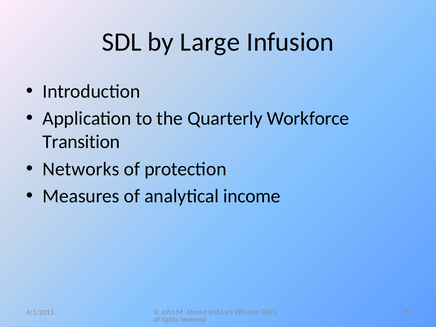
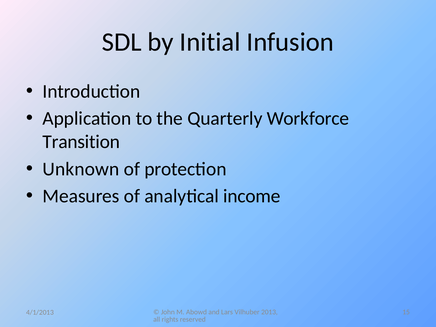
Large: Large -> Initial (210, 42)
Networks: Networks -> Unknown (81, 169)
